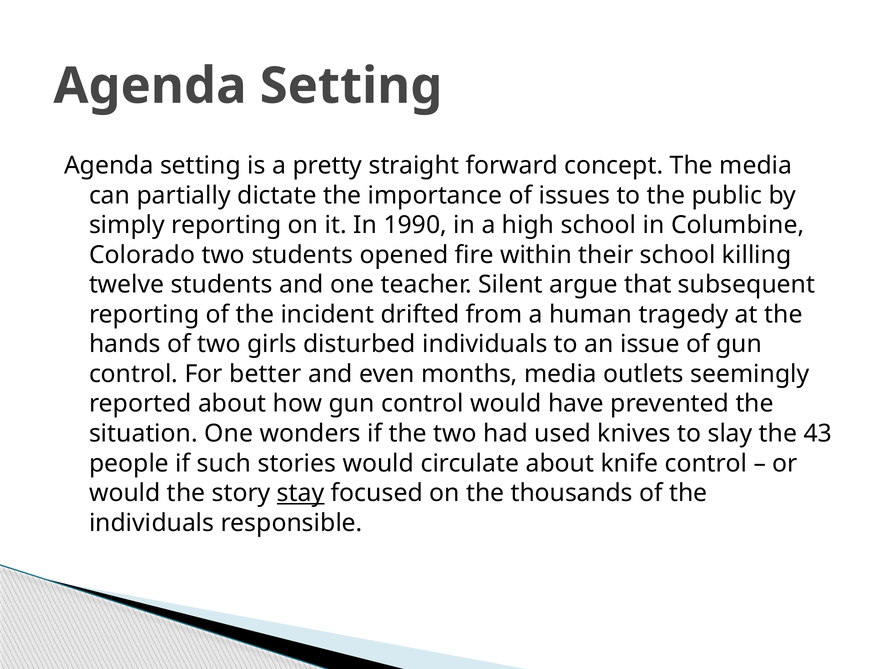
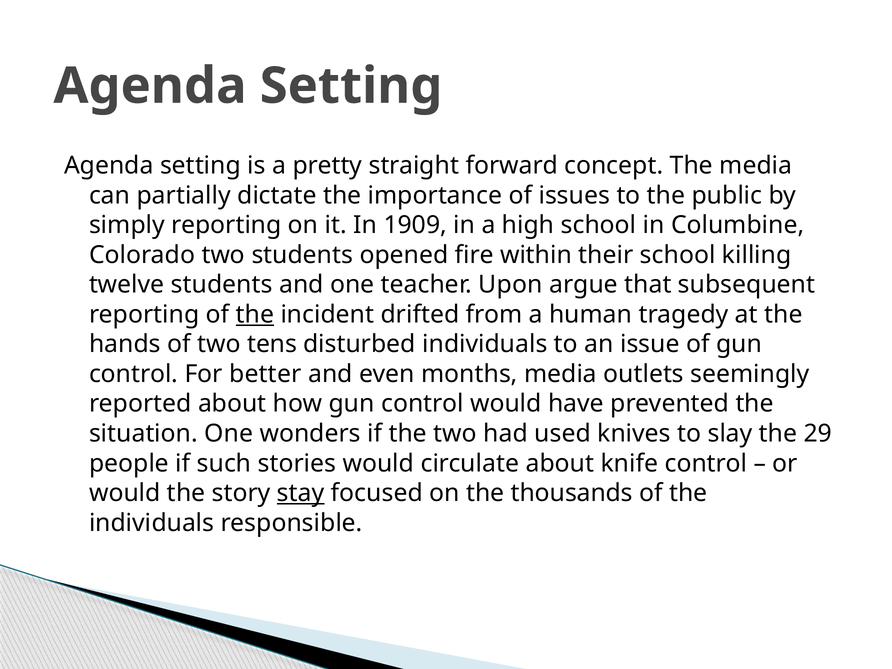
1990: 1990 -> 1909 (415, 225)
Silent: Silent -> Upon (510, 285)
the underline: none -> present (255, 314)
girls: girls -> tens (272, 344)
43: 43 -> 29 (818, 434)
